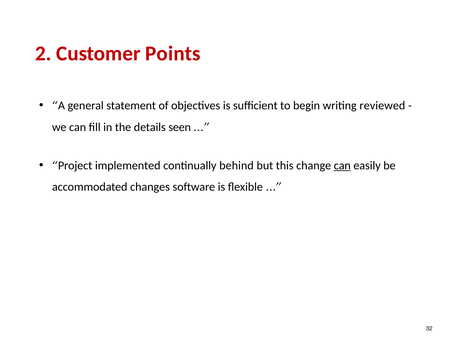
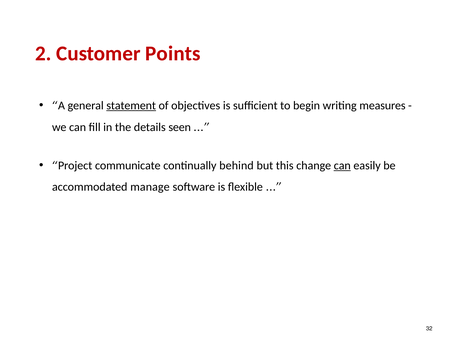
statement underline: none -> present (131, 106)
reviewed: reviewed -> measures (382, 106)
implemented: implemented -> communicate (128, 165)
changes: changes -> manage (150, 187)
